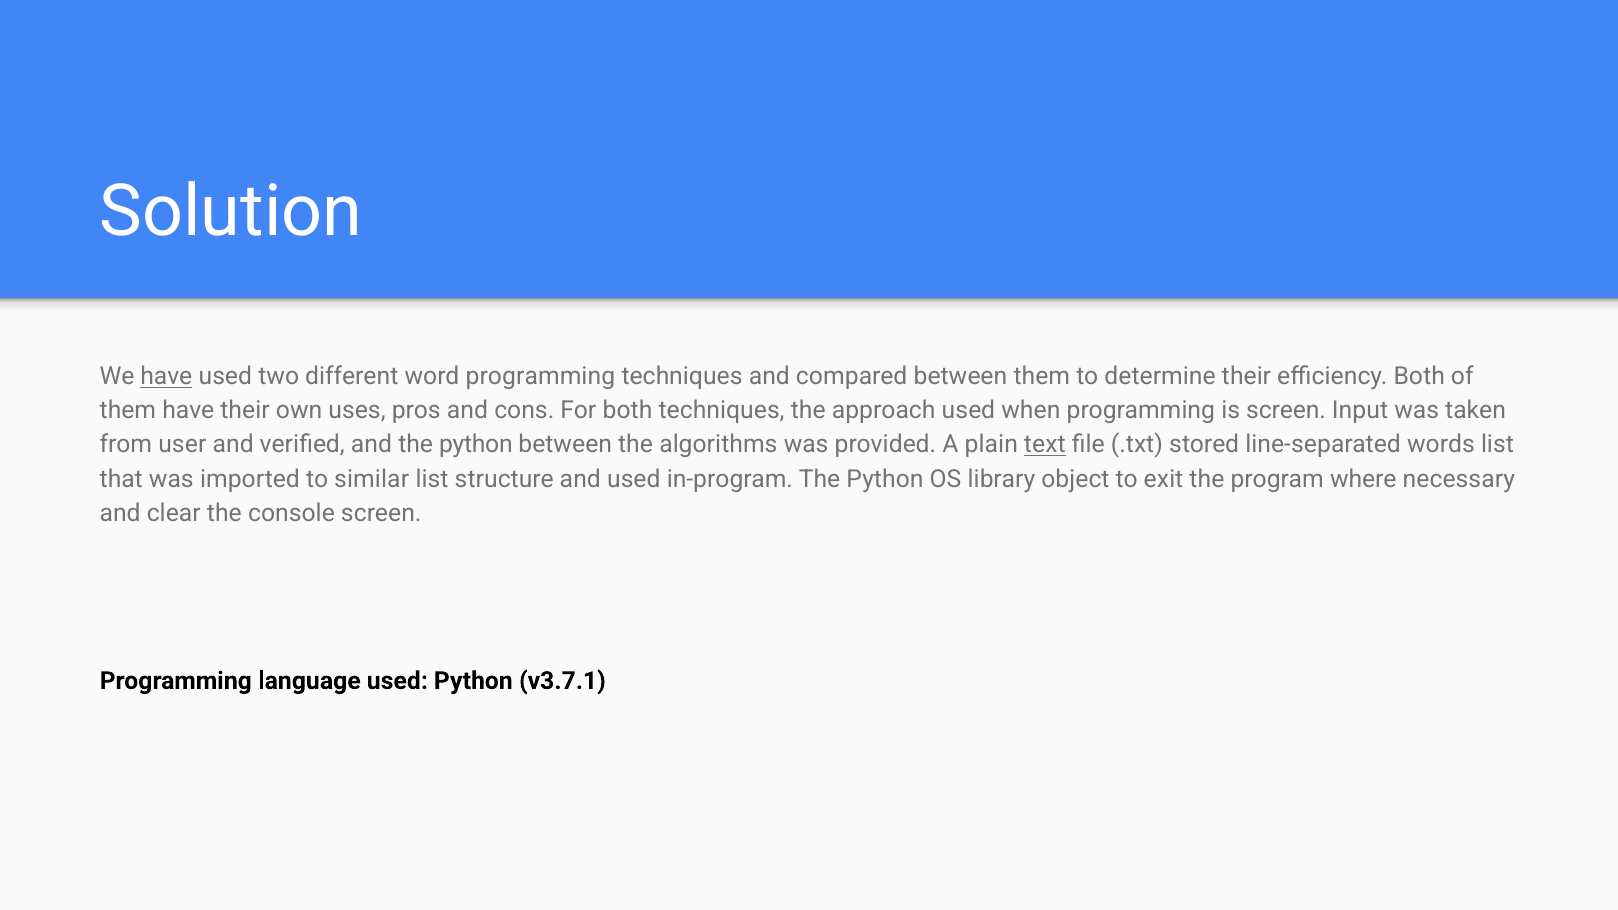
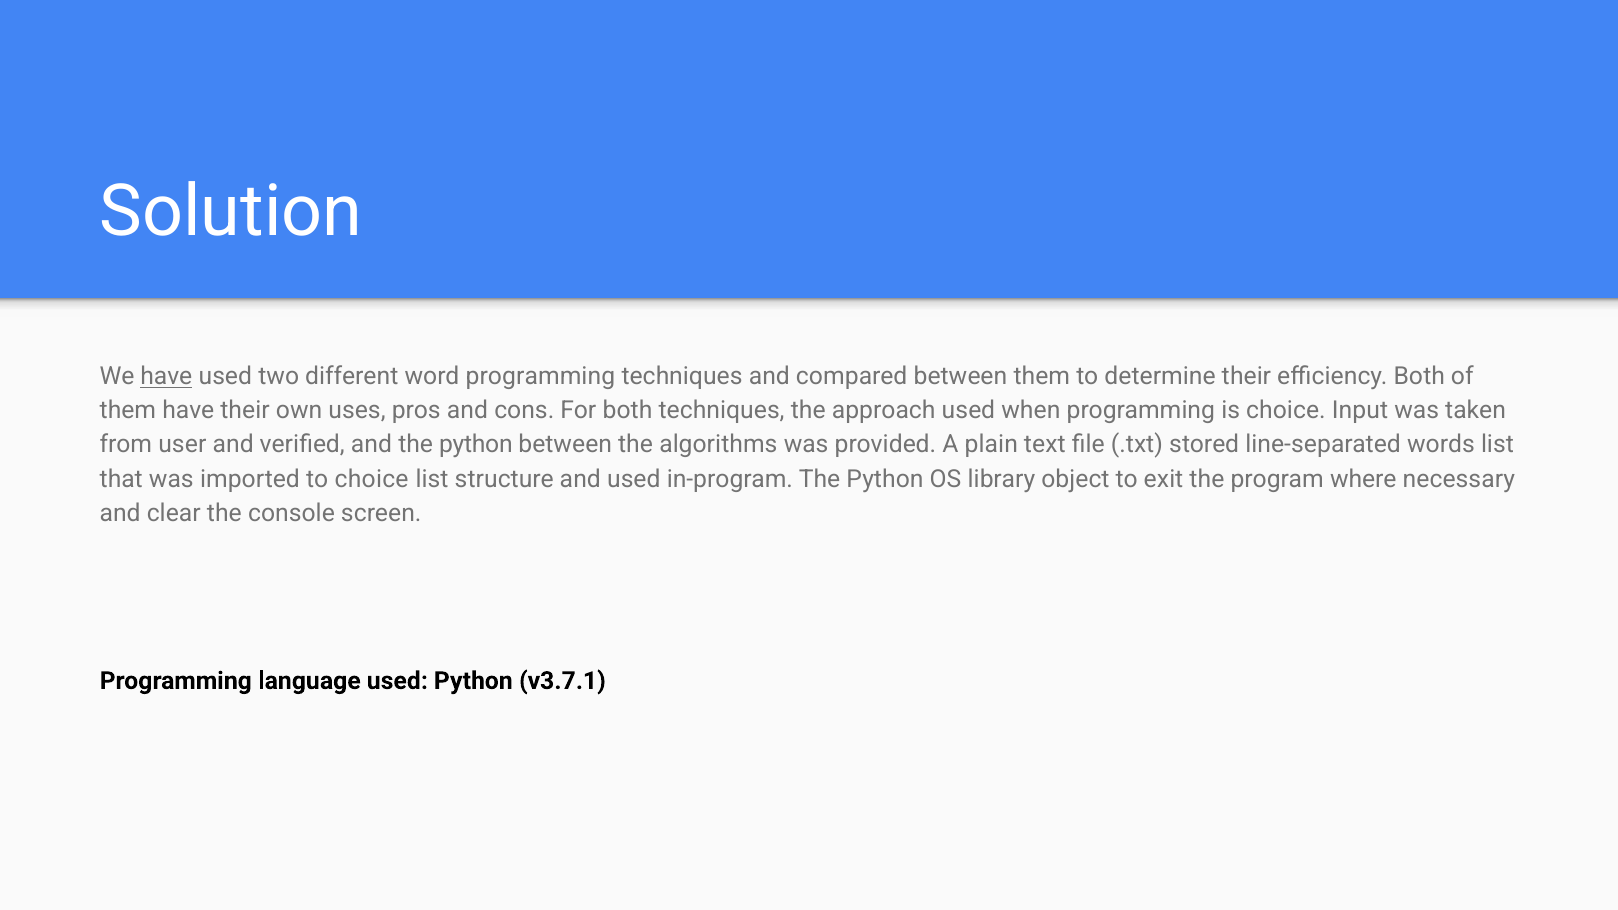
is screen: screen -> choice (1286, 411)
text underline: present -> none (1045, 445)
to similar: similar -> choice (372, 479)
